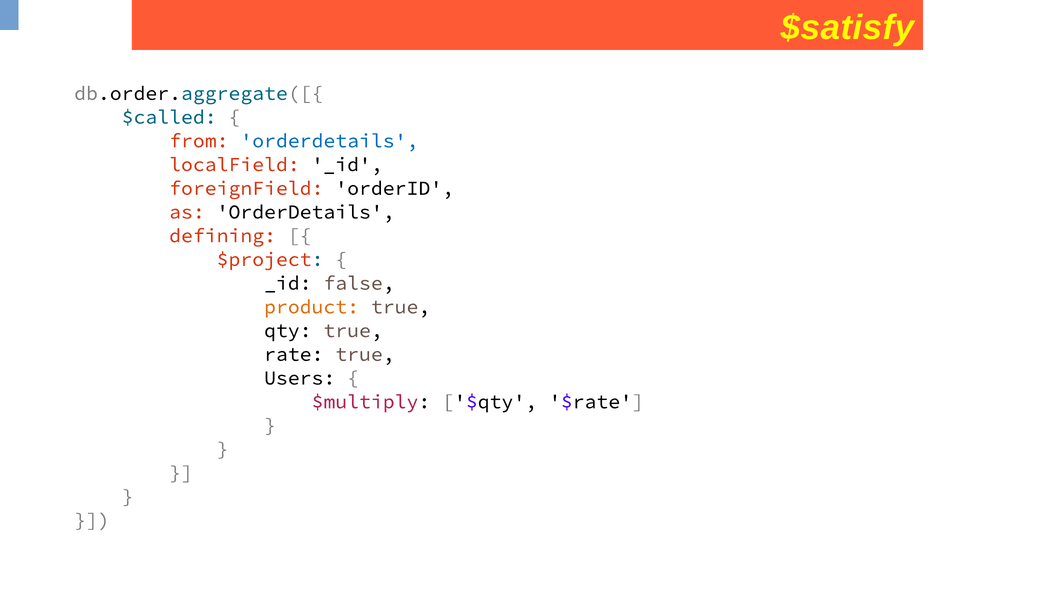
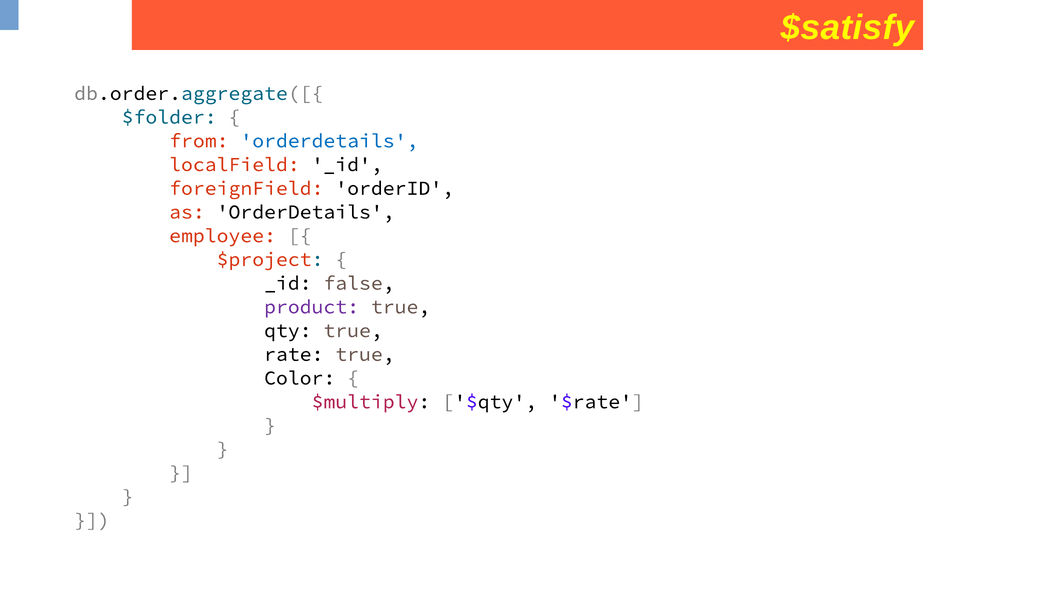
$called: $called -> $folder (169, 117)
defining: defining -> employee (223, 236)
product colour: orange -> purple (312, 307)
Users: Users -> Color (300, 378)
